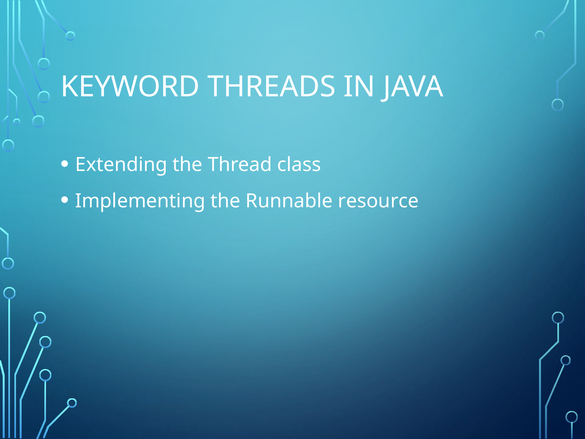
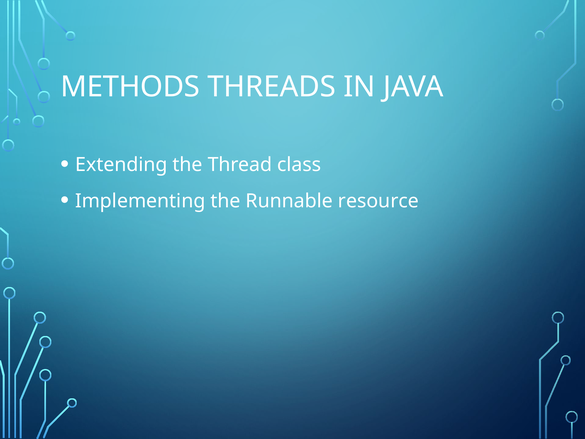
KEYWORD: KEYWORD -> METHODS (130, 87)
